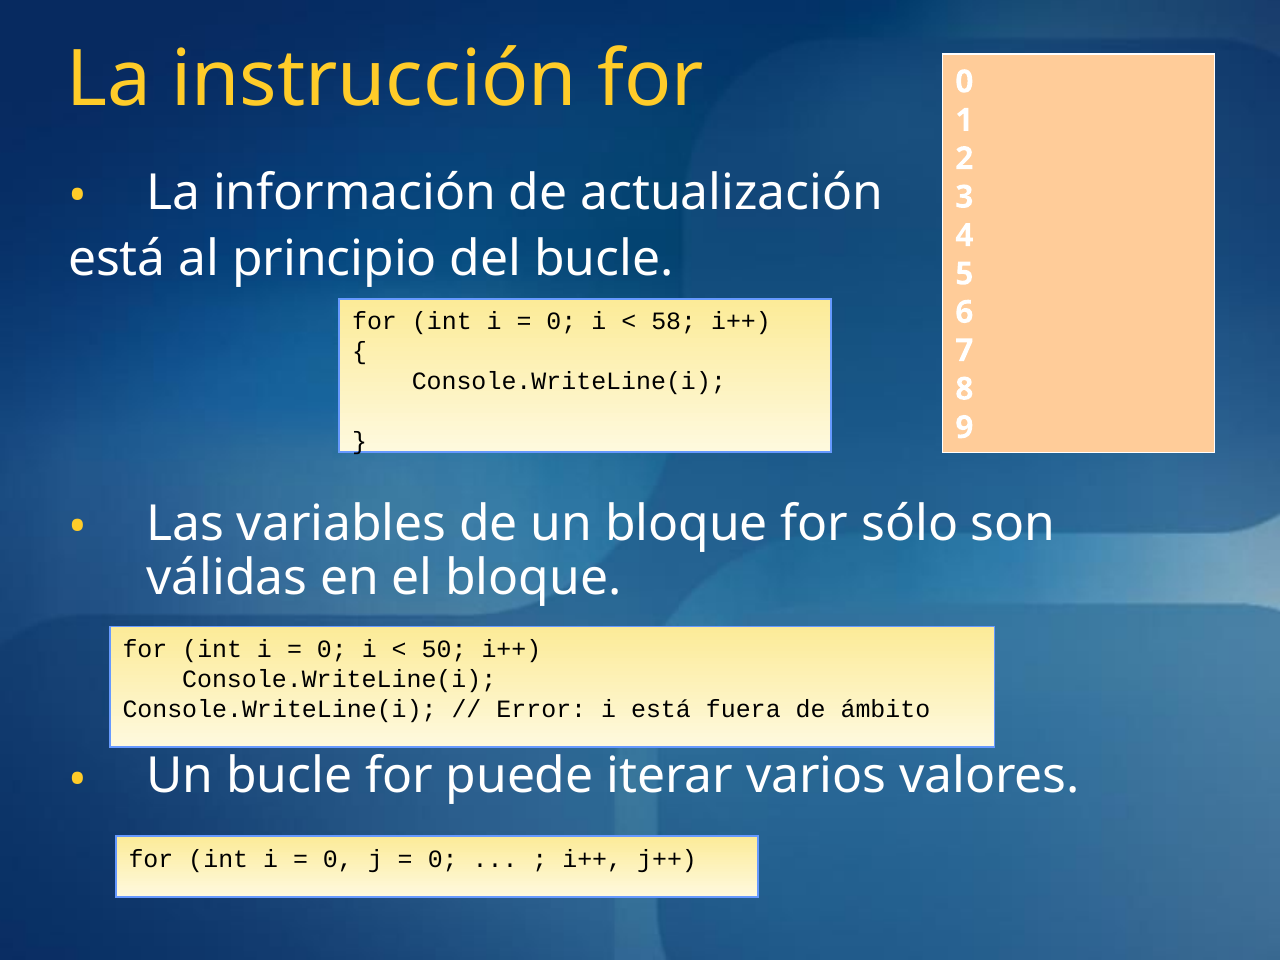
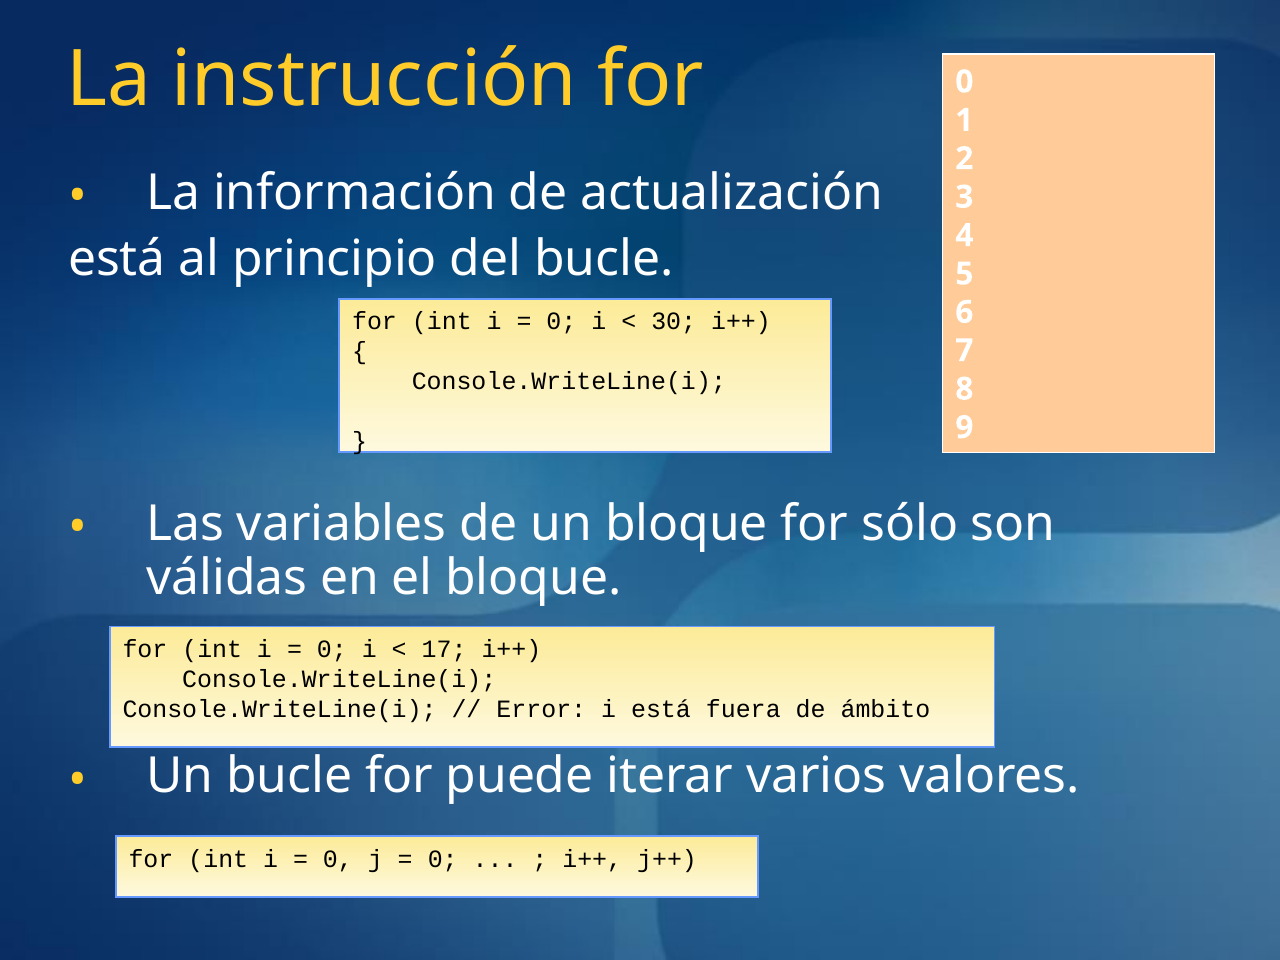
58: 58 -> 30 (674, 322)
50: 50 -> 17 (444, 650)
